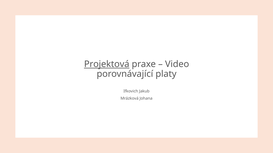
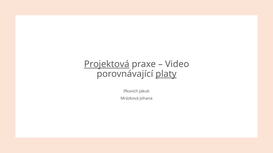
platy underline: none -> present (166, 74)
